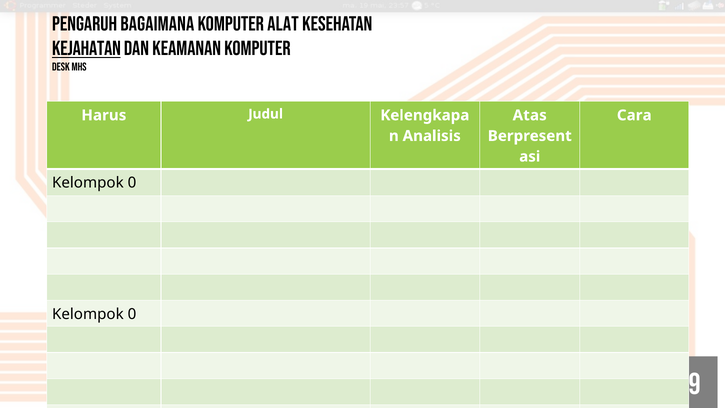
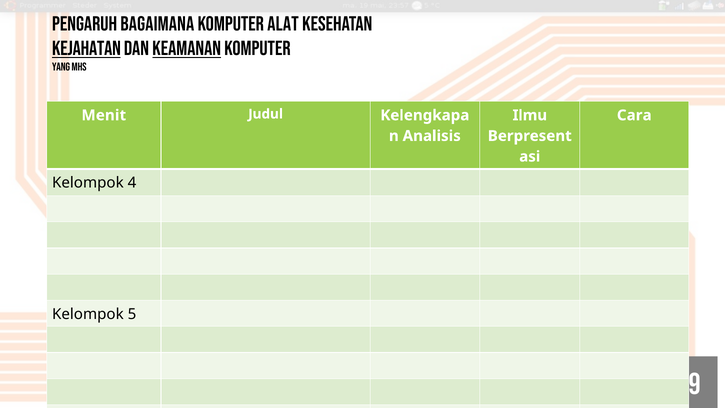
Keamanan underline: none -> present (187, 49)
Desk: Desk -> Yang (61, 67)
Harus: Harus -> Menit (104, 115)
Atas: Atas -> Ilmu (530, 115)
0: 0 -> 4 (132, 183)
0: 0 -> 5 (132, 314)
